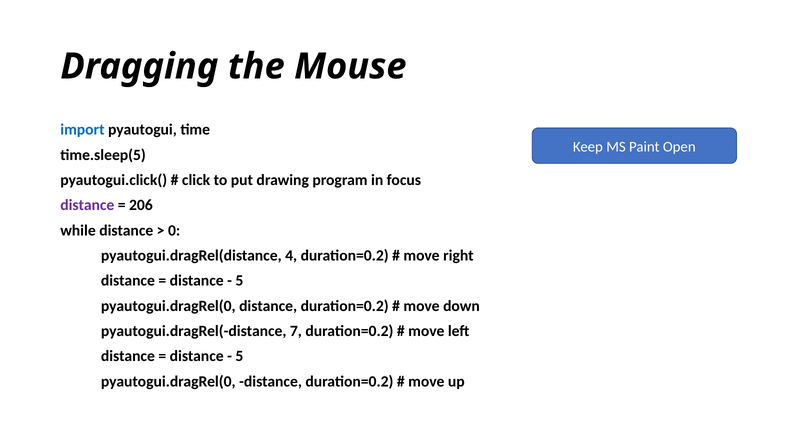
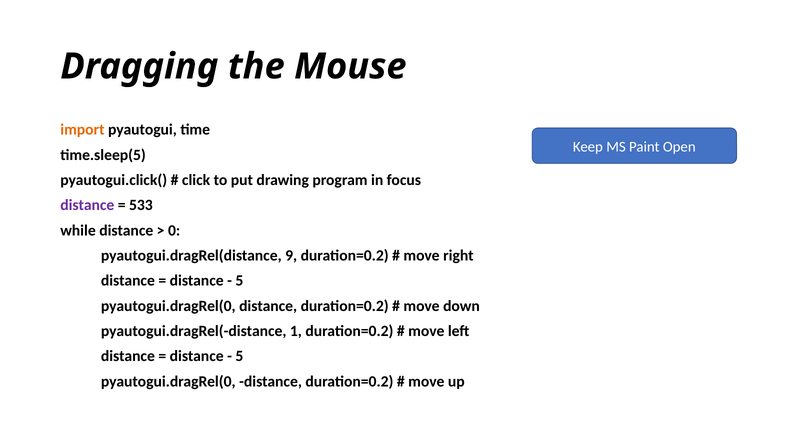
import colour: blue -> orange (82, 130)
206: 206 -> 533 (141, 205)
4: 4 -> 9 (291, 256)
7: 7 -> 1 (296, 331)
